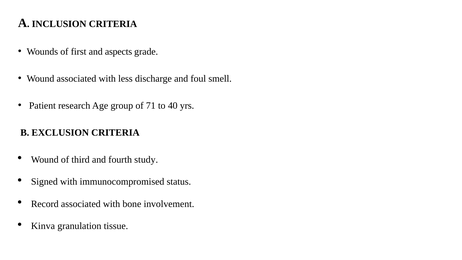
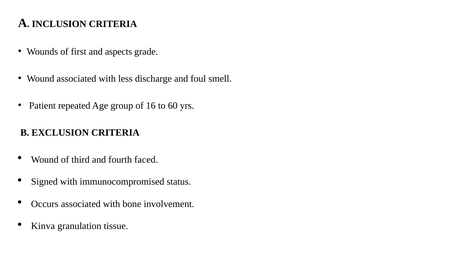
research: research -> repeated (74, 106)
71: 71 -> 16 (151, 106)
40: 40 -> 60 (173, 106)
study: study -> faced (146, 160)
Record: Record -> Occurs (45, 204)
